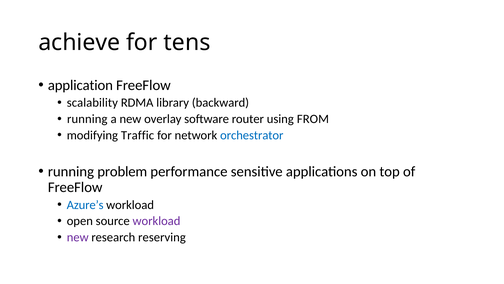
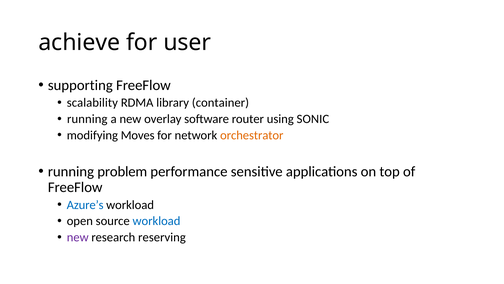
tens: tens -> user (187, 42)
application: application -> supporting (80, 85)
backward: backward -> container (220, 103)
FROM: FROM -> SONIC (313, 119)
Traffic: Traffic -> Moves (138, 135)
orchestrator colour: blue -> orange (252, 135)
workload colour: purple -> blue (156, 221)
